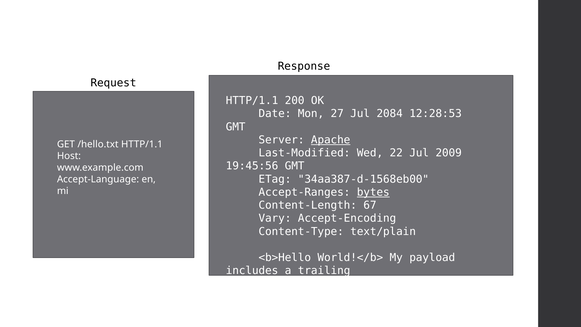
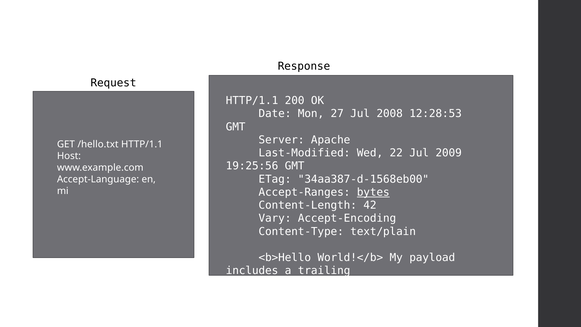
2084: 2084 -> 2008 (390, 114)
Apache underline: present -> none (331, 140)
19:45:56: 19:45:56 -> 19:25:56 (252, 166)
67: 67 -> 42 (370, 205)
